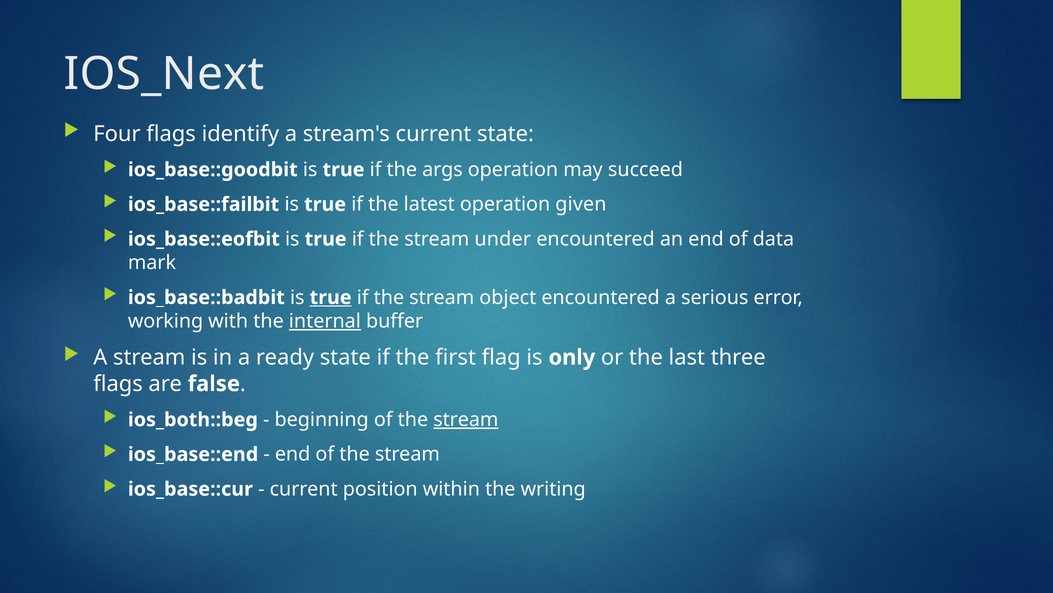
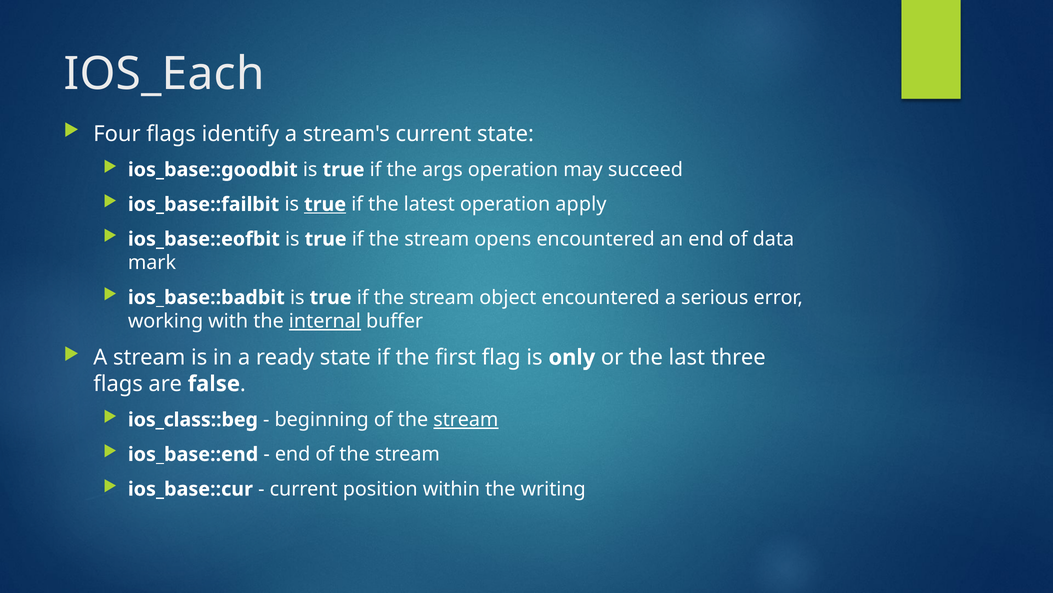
IOS_Next: IOS_Next -> IOS_Each (164, 74)
true underline: none -> present (325, 204)
given: given -> apply (581, 204)
under: under -> opens (503, 239)
true underline: present -> none (331, 297)
ios_both::beg: ios_both::beg -> ios_class::beg (193, 419)
